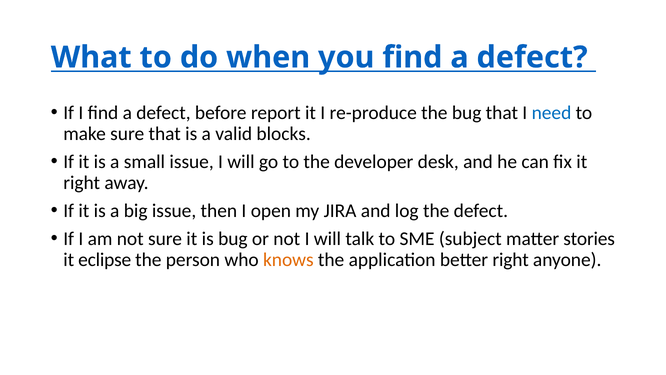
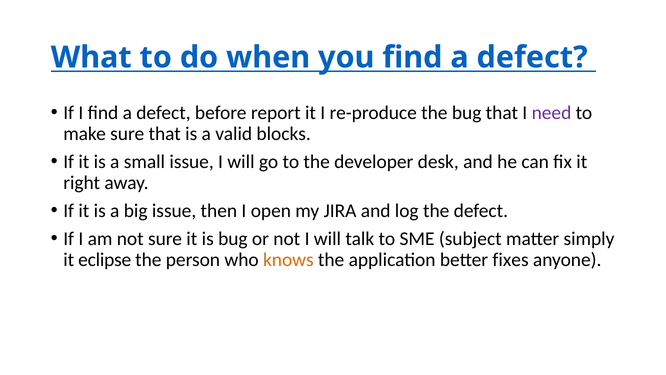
need colour: blue -> purple (551, 113)
stories: stories -> simply (589, 238)
better right: right -> fixes (511, 259)
